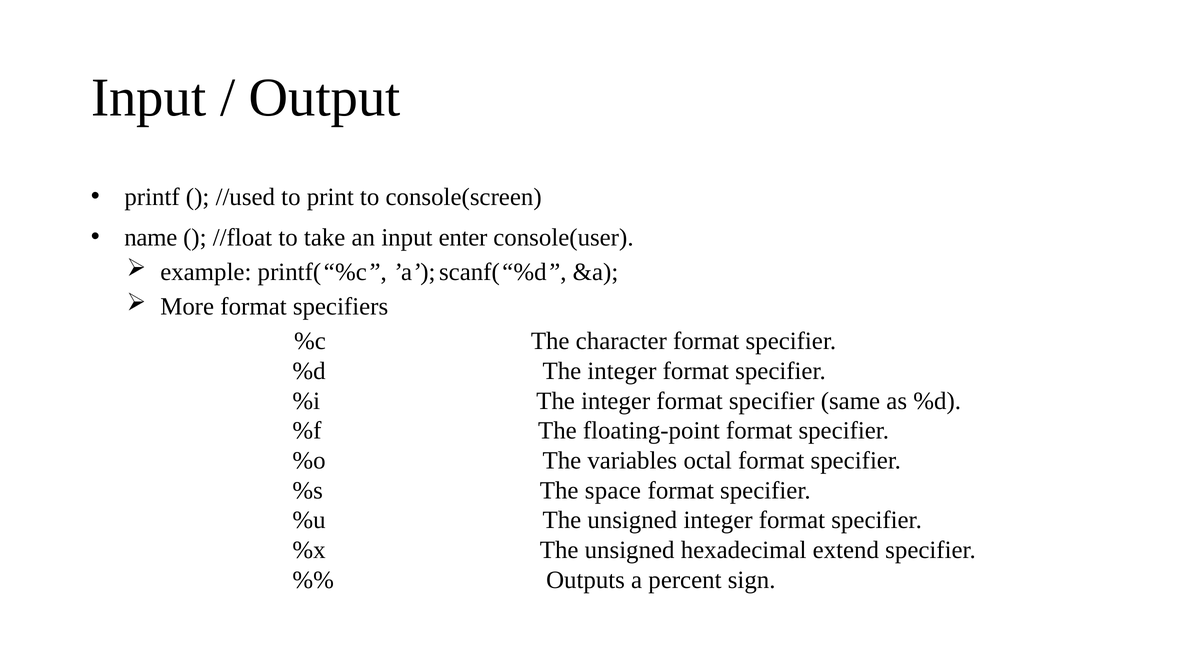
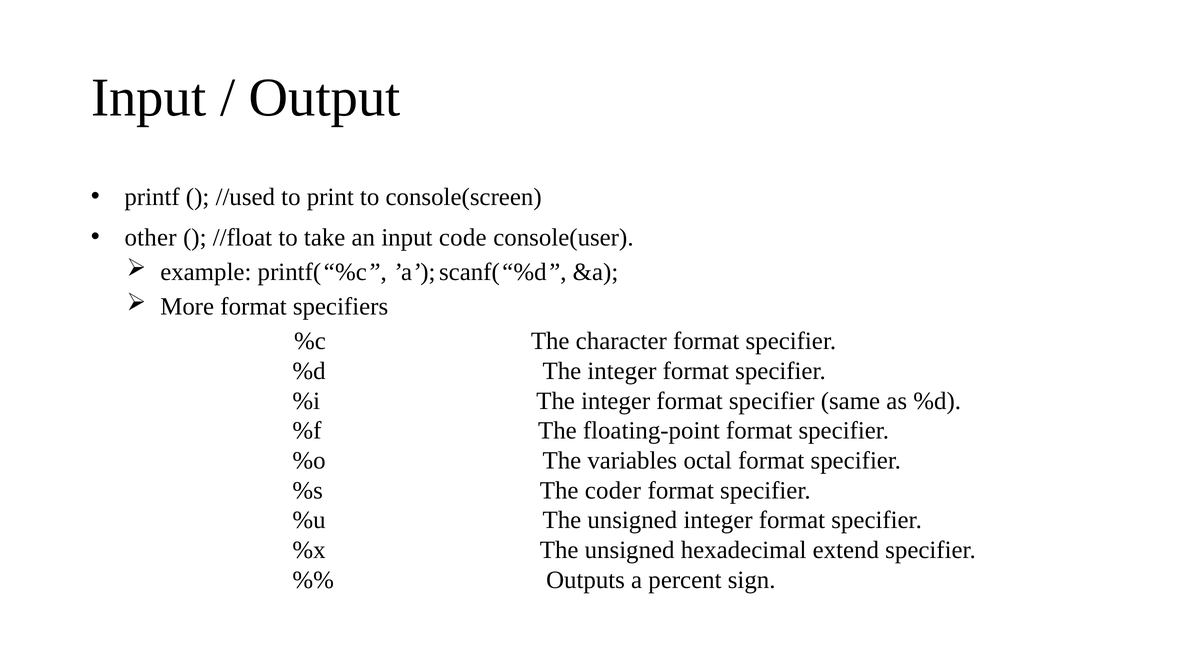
name: name -> other (151, 238)
enter: enter -> code (463, 238)
space: space -> coder (613, 490)
